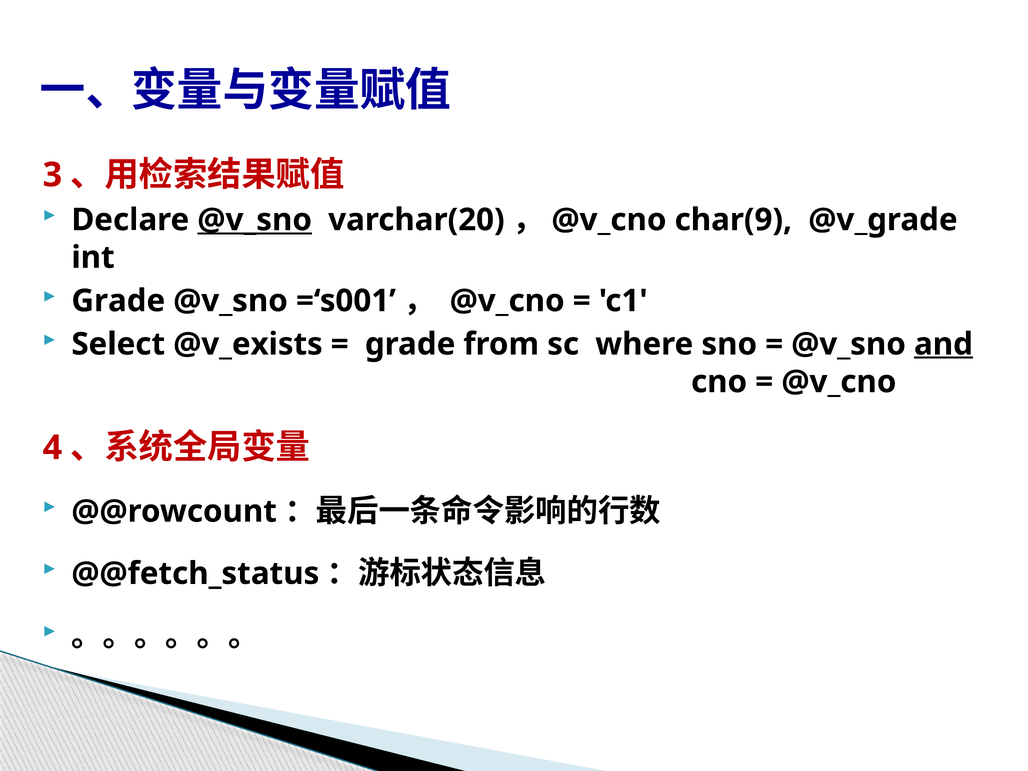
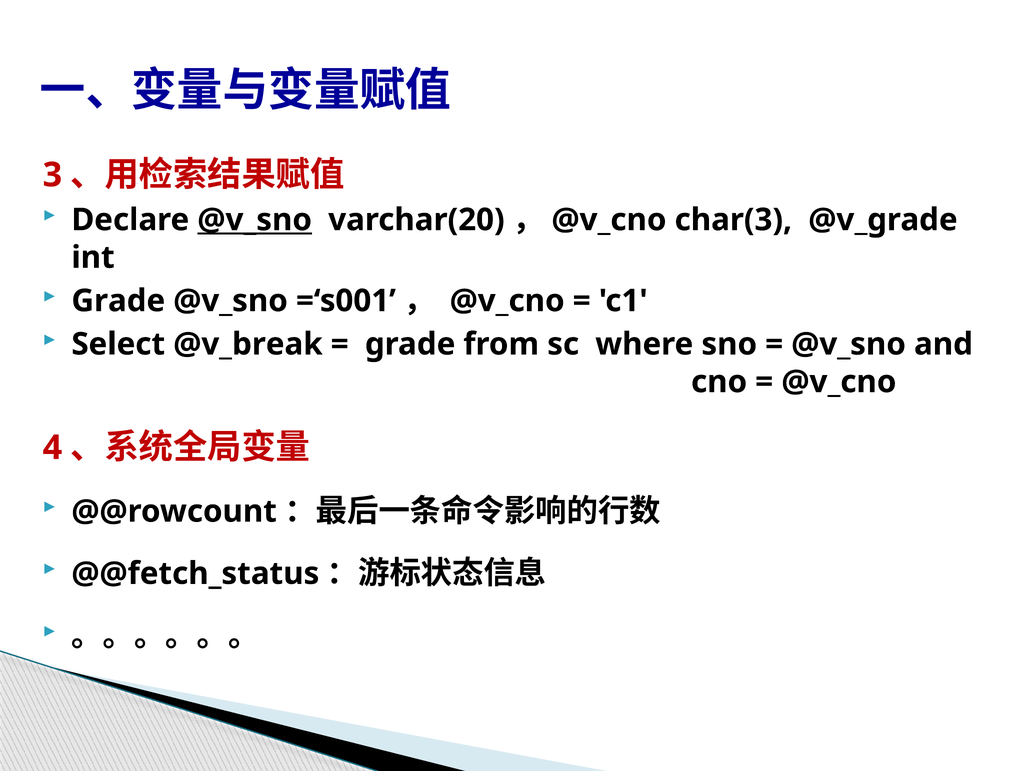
char(9: char(9 -> char(3 (733, 220)
@v_exists: @v_exists -> @v_break (248, 344)
and underline: present -> none (943, 344)
